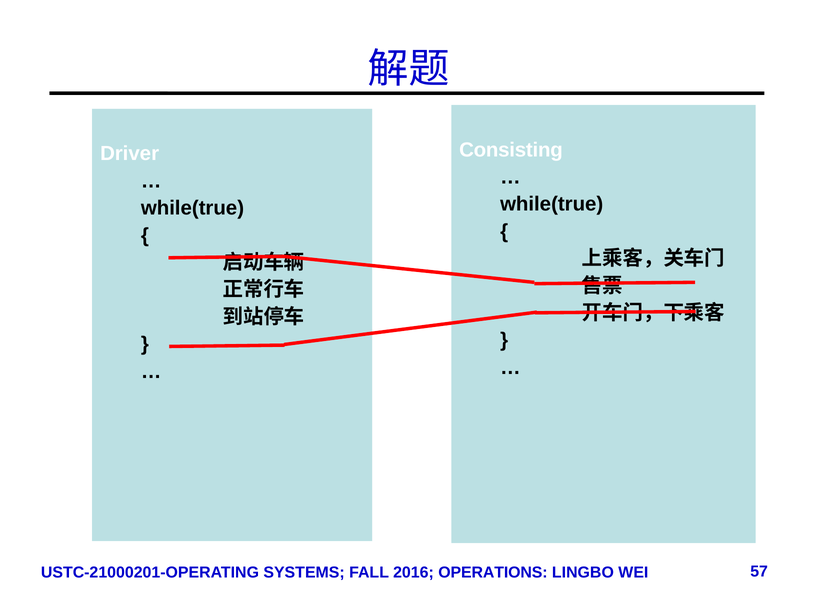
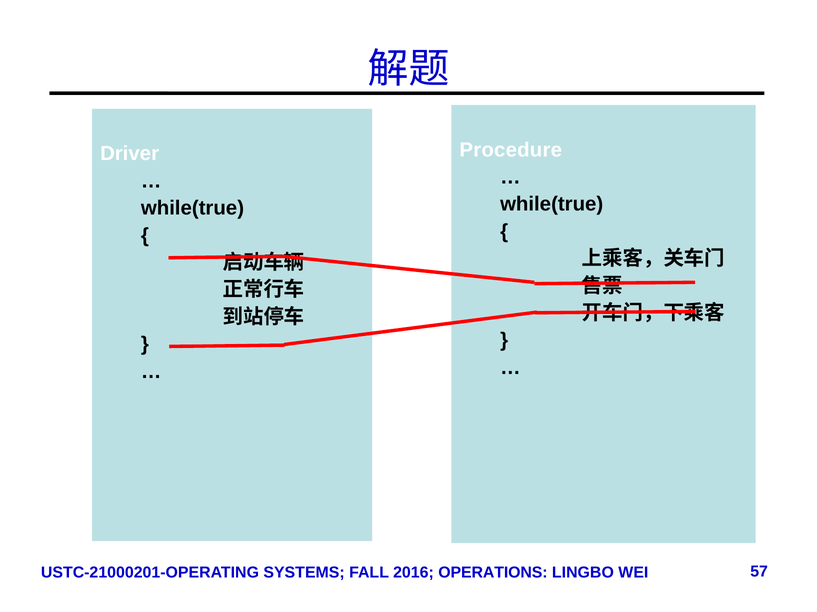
Consisting: Consisting -> Procedure (511, 150)
